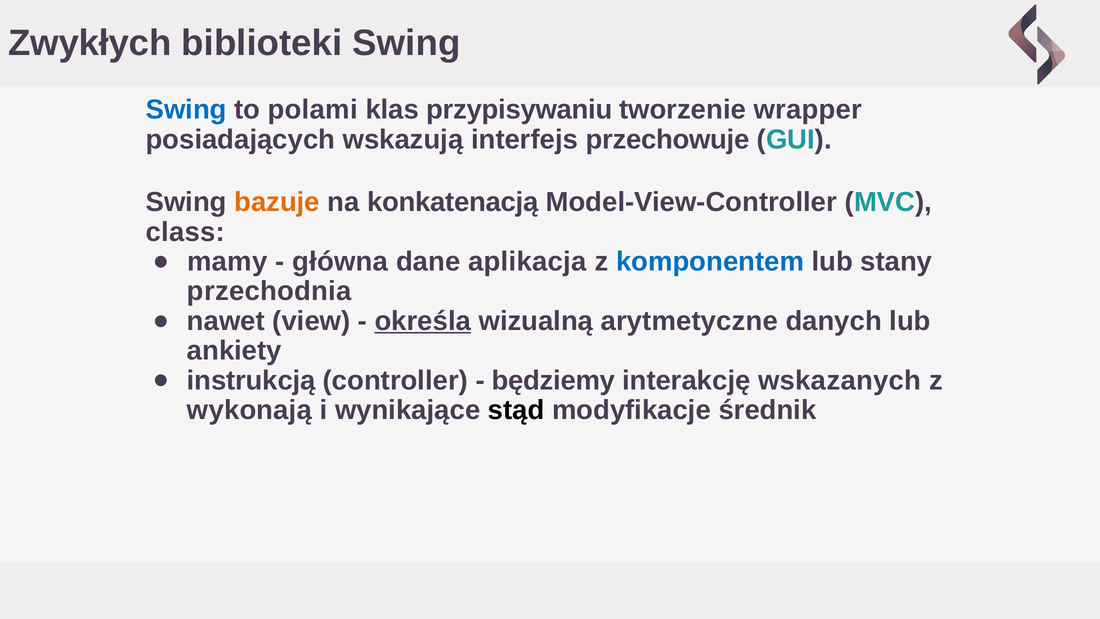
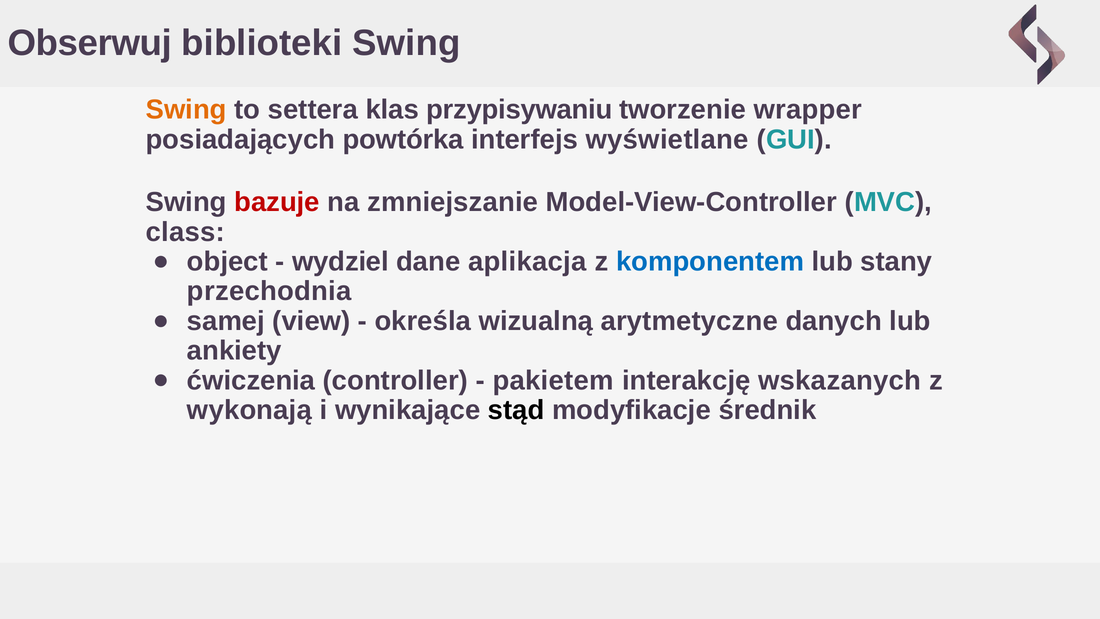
Zwykłych: Zwykłych -> Obserwuj (90, 43)
Swing colour: blue -> orange (186, 110)
polami: polami -> settera (313, 110)
wskazują: wskazują -> powtórka (403, 140)
przechowuje: przechowuje -> wyświetlane (667, 140)
bazuje colour: orange -> red (277, 202)
konkatenacją: konkatenacją -> zmniejszanie (453, 202)
mamy: mamy -> object (227, 262)
główna: główna -> wydziel (340, 262)
nawet: nawet -> samej (226, 321)
określa underline: present -> none (423, 321)
instrukcją: instrukcją -> ćwiczenia (251, 380)
będziemy: będziemy -> pakietem (553, 380)
